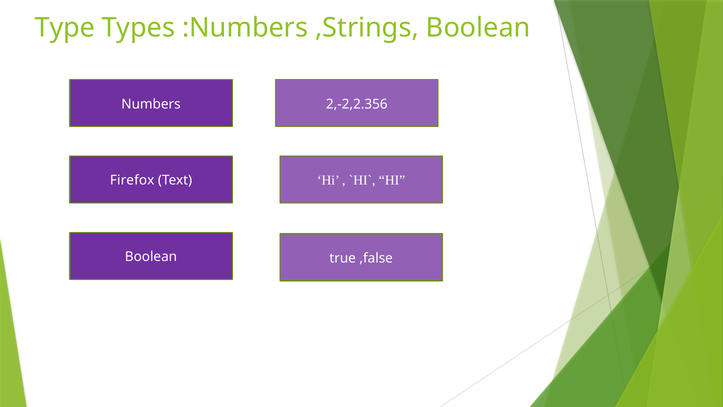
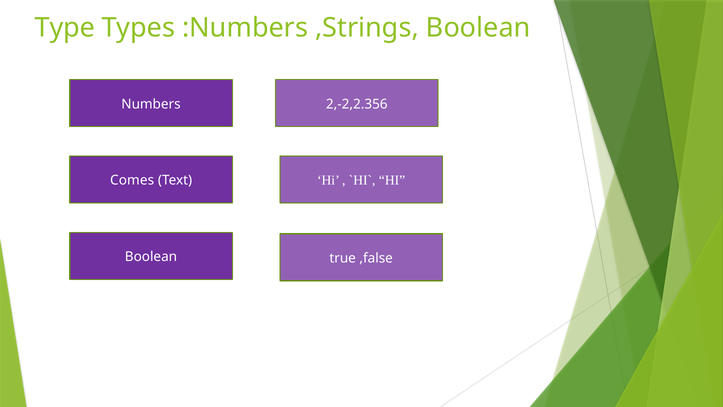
Firefox: Firefox -> Comes (132, 180)
